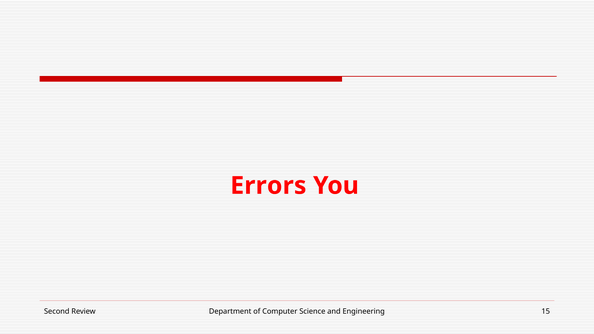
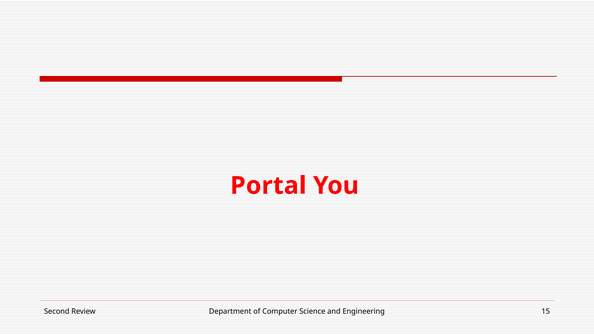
Errors: Errors -> Portal (268, 186)
